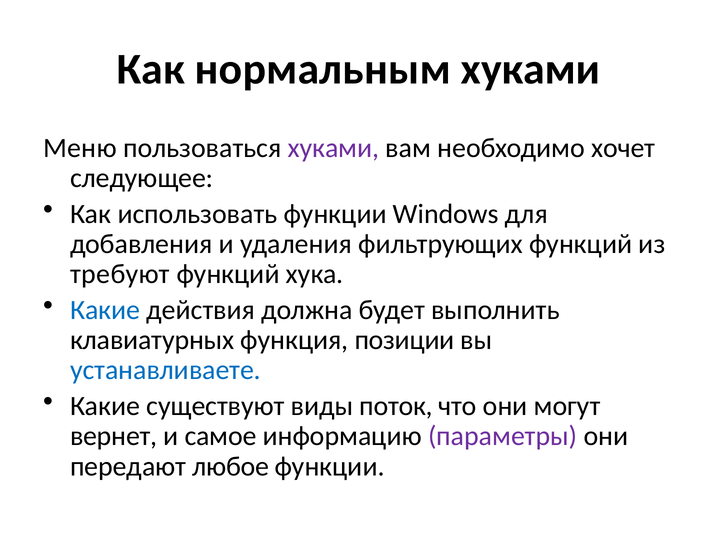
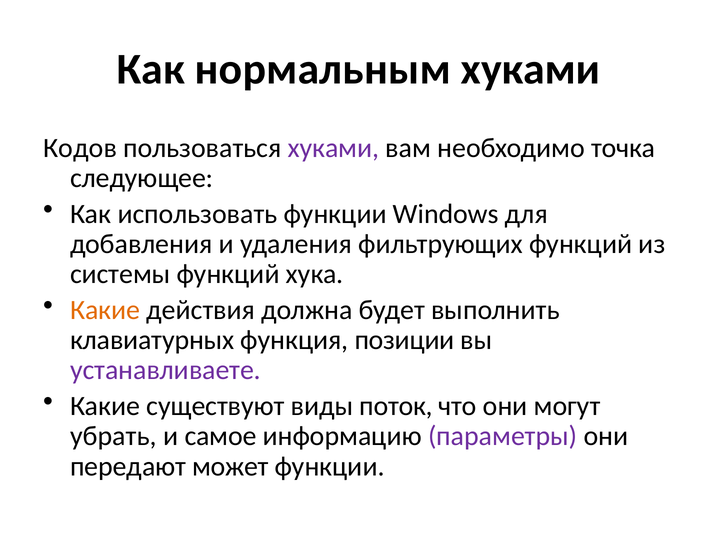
Меню: Меню -> Кодов (80, 148)
хочет: хочет -> точка (623, 148)
требуют: требуют -> системы (120, 274)
Какие colour: blue -> orange (105, 310)
устанавливаете colour: blue -> purple (166, 371)
вернет: вернет -> убрать (113, 437)
любое: любое -> может (231, 467)
